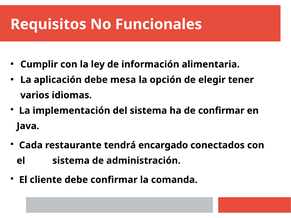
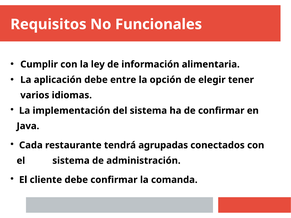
mesa: mesa -> entre (123, 80)
encargado: encargado -> agrupadas (163, 145)
